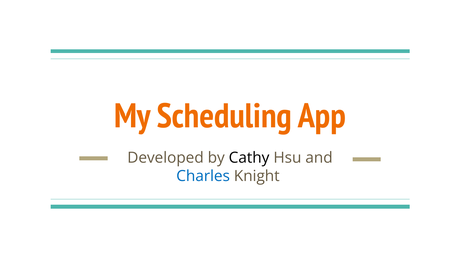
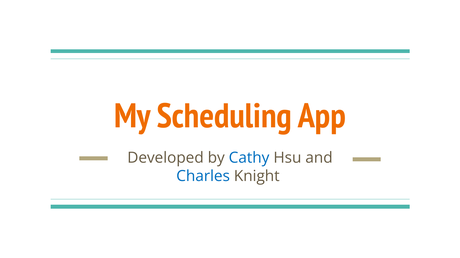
Cathy colour: black -> blue (249, 158)
